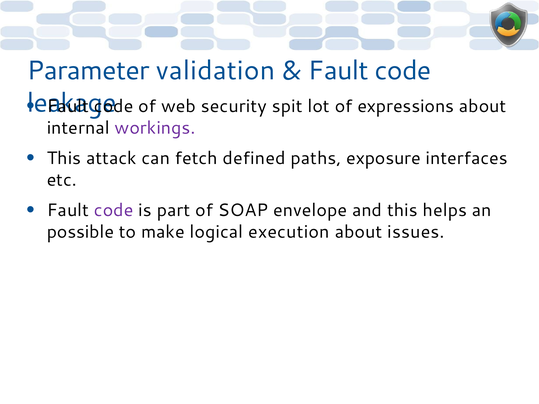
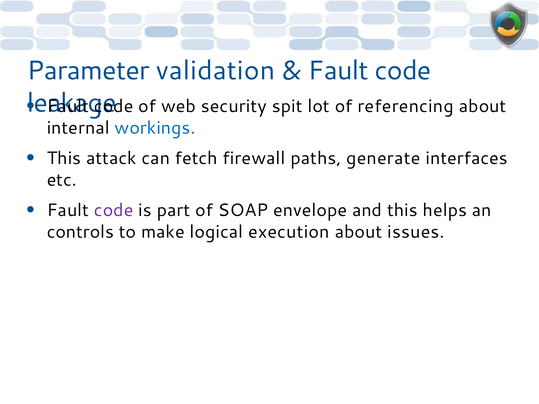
expressions: expressions -> referencing (406, 106)
workings colour: purple -> blue (155, 128)
defined: defined -> firewall (254, 158)
exposure: exposure -> generate (383, 158)
possible: possible -> controls (80, 232)
